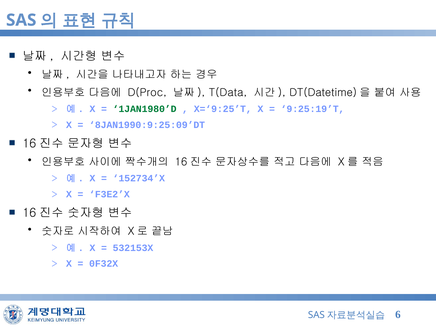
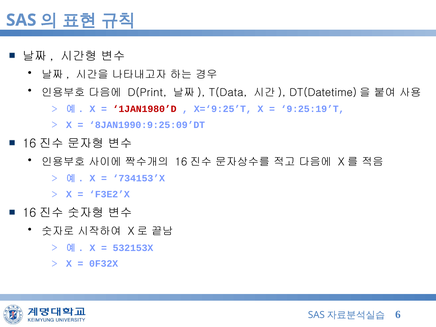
D(Proc: D(Proc -> D(Print (147, 92)
1JAN1980’D colour: green -> red (145, 109)
152734’X: 152734’X -> 734153’X (139, 178)
